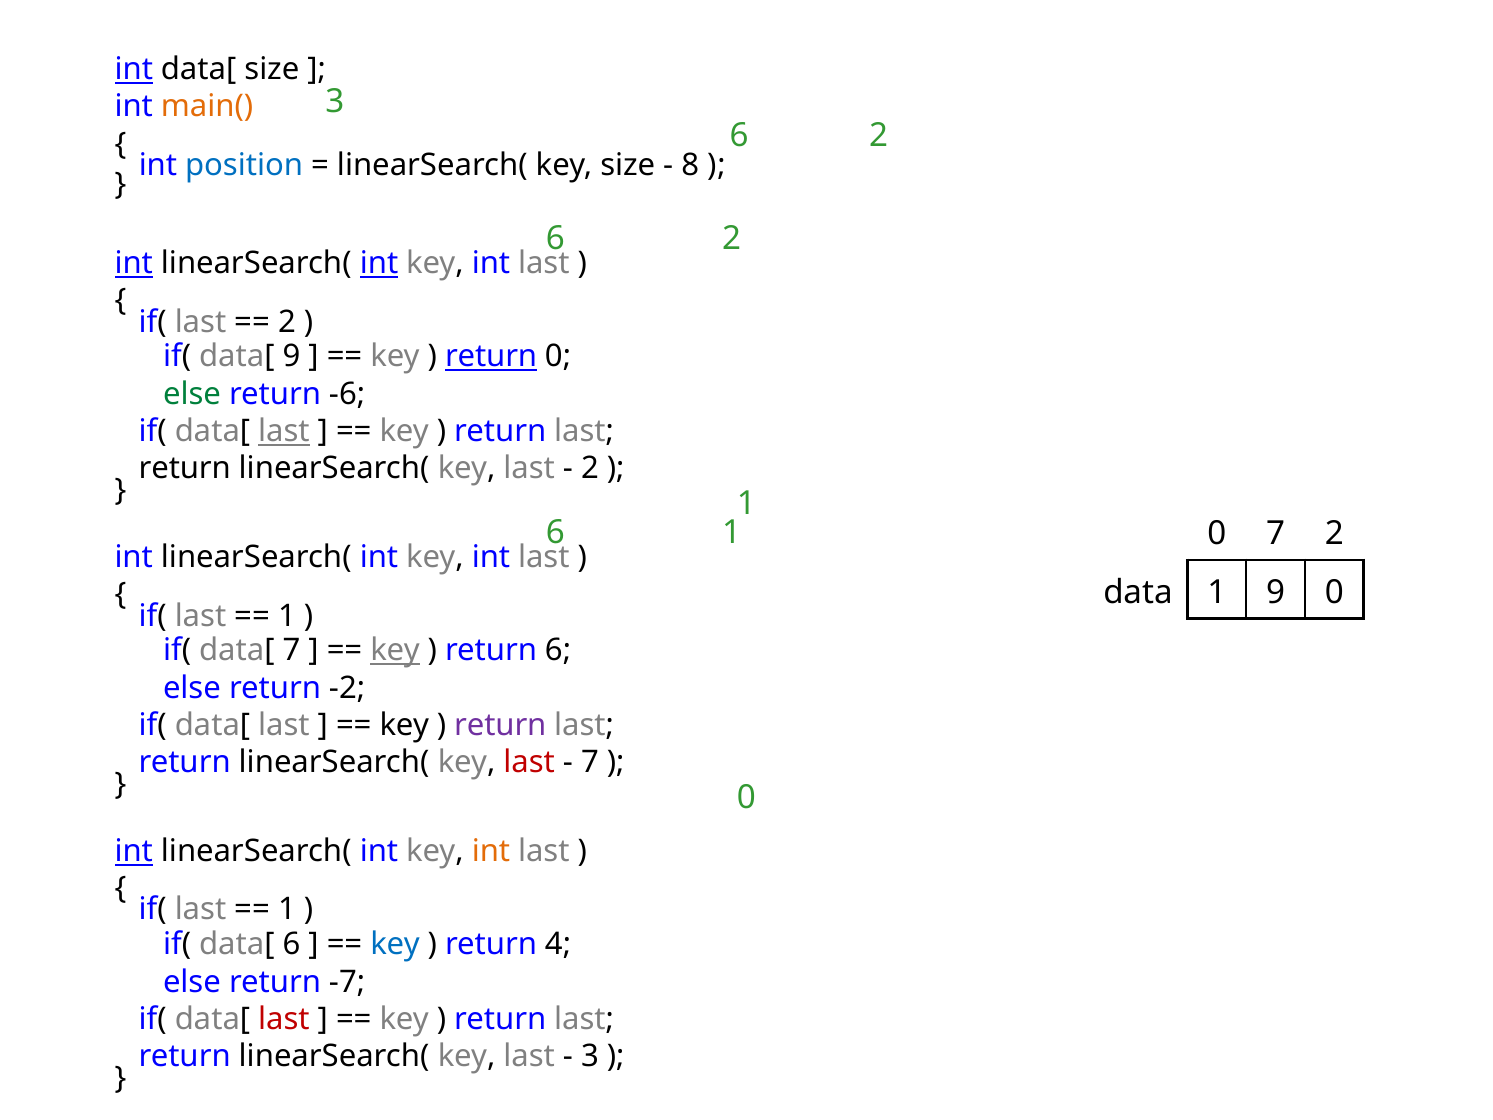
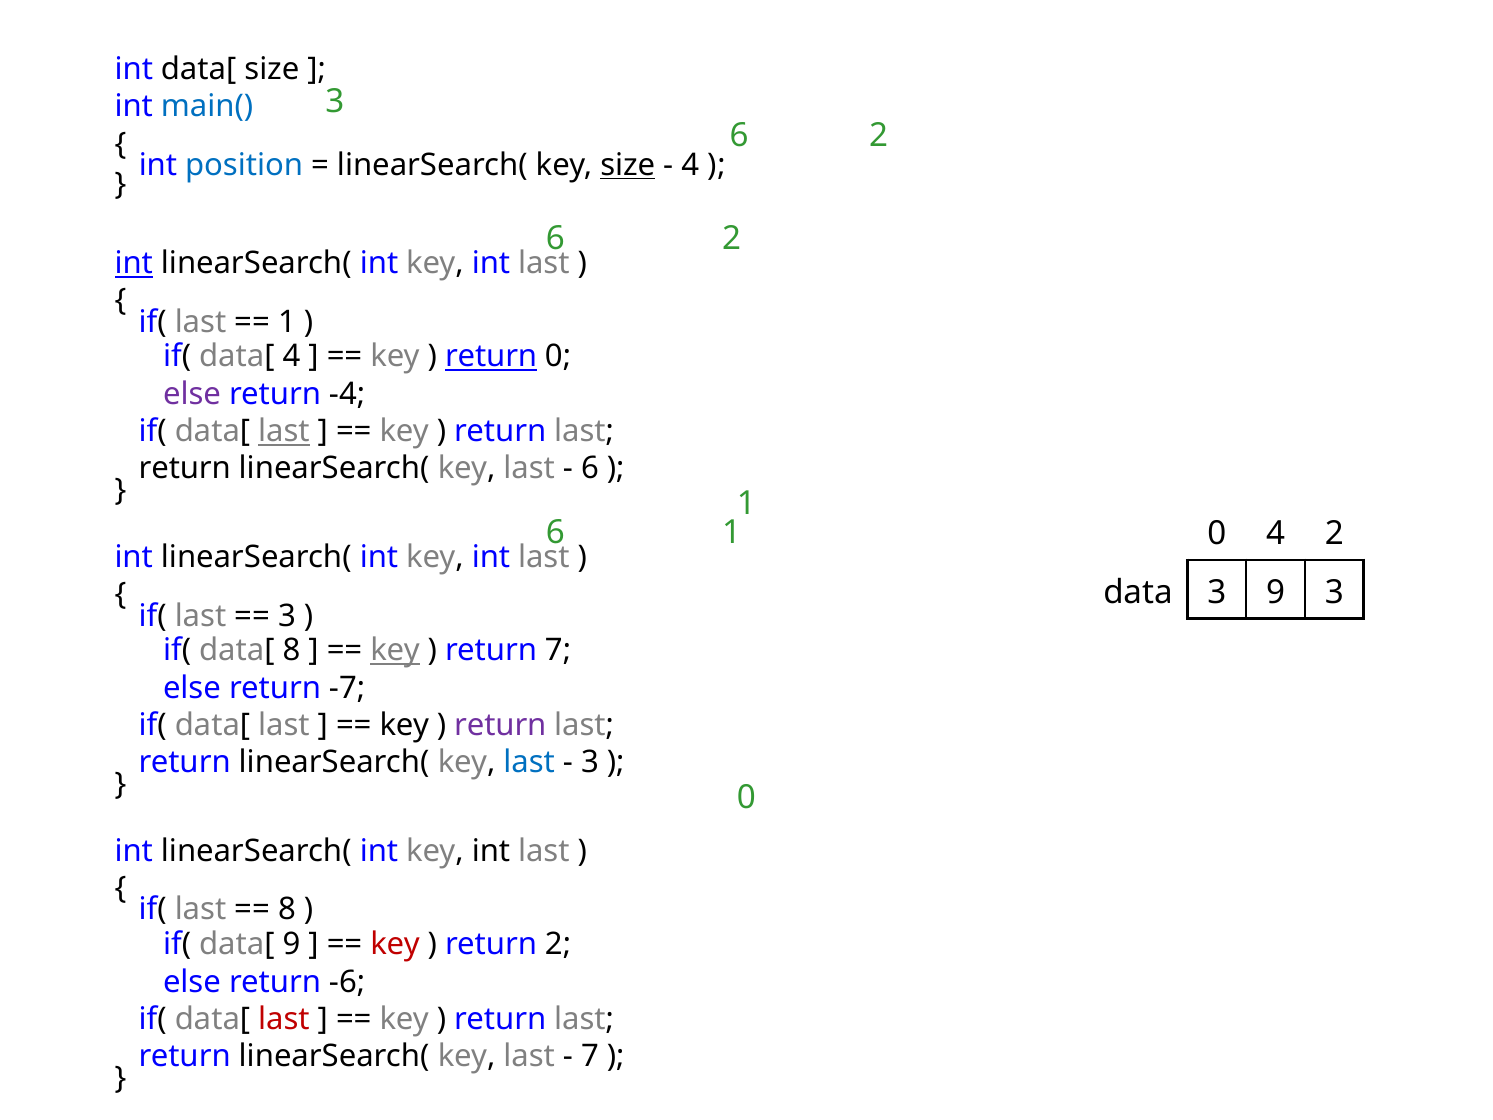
int underline: present -> none (134, 69)
main( colour: orange -> blue (207, 107)
size underline: none -> present (628, 165)
8: 8 -> 4 (690, 165)
int underline: present -> none (379, 263)
2: 2 -> 1 (287, 322)
data[ 9: 9 -> 4 (291, 357)
else colour: green -> purple (192, 394)
-6: -6 -> -4 (347, 394)
2: 2 -> 6 (590, 469)
0 7: 7 -> 4 (1276, 534)
data 1: 1 -> 3 (1217, 593)
9 0: 0 -> 3 (1334, 593)
1: 1 -> 3 (287, 616)
data[ 7: 7 -> 8 (291, 650)
return 6: 6 -> 7 (558, 650)
-2: -2 -> -7 (347, 688)
last colour: red -> blue (529, 762)
7: 7 -> 3 (590, 762)
int underline: present -> none (134, 851)
int colour: orange -> black (491, 851)
1: 1 -> 8 (287, 910)
data[ 6: 6 -> 9 (291, 944)
key colour: blue -> red (395, 944)
return 4: 4 -> 2 (558, 944)
-7: -7 -> -6 (347, 982)
3: 3 -> 7 (590, 1056)
